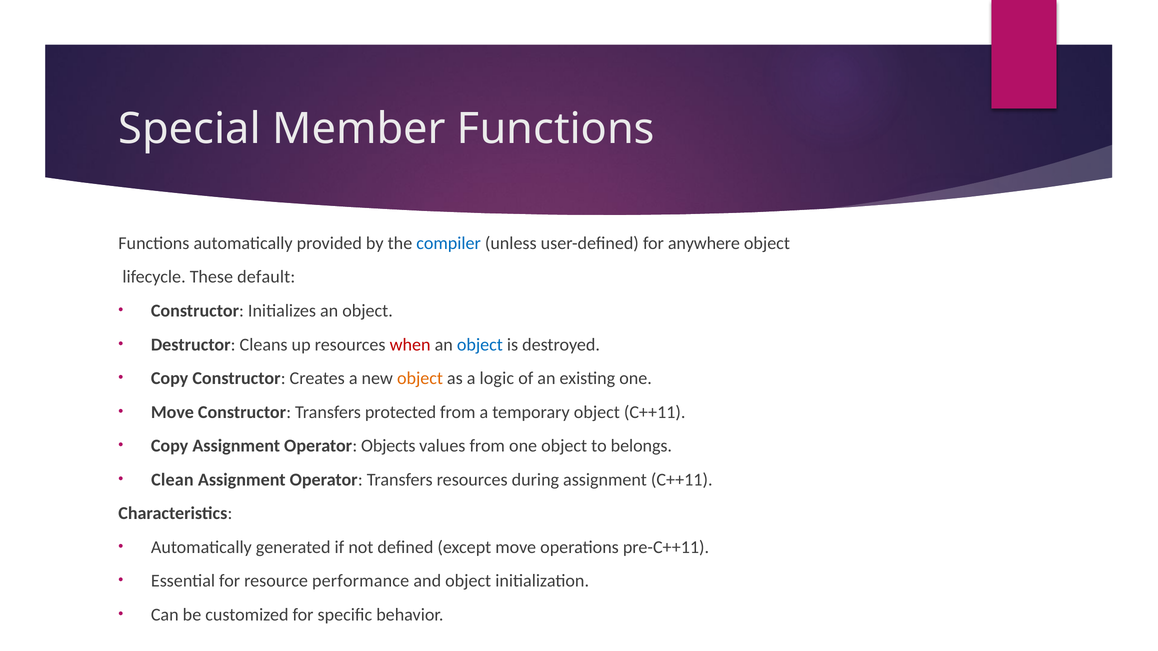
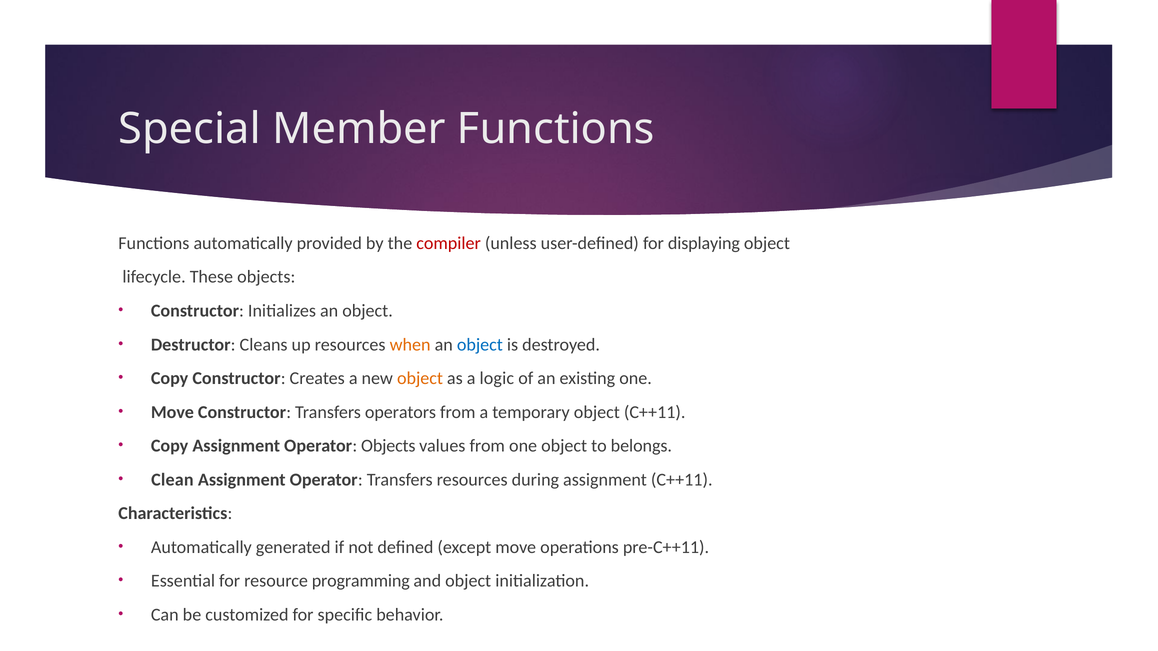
compiler colour: blue -> red (449, 243)
anywhere: anywhere -> displaying (704, 243)
These default: default -> objects (266, 277)
when colour: red -> orange (410, 345)
protected: protected -> operators (401, 412)
performance: performance -> programming (361, 581)
